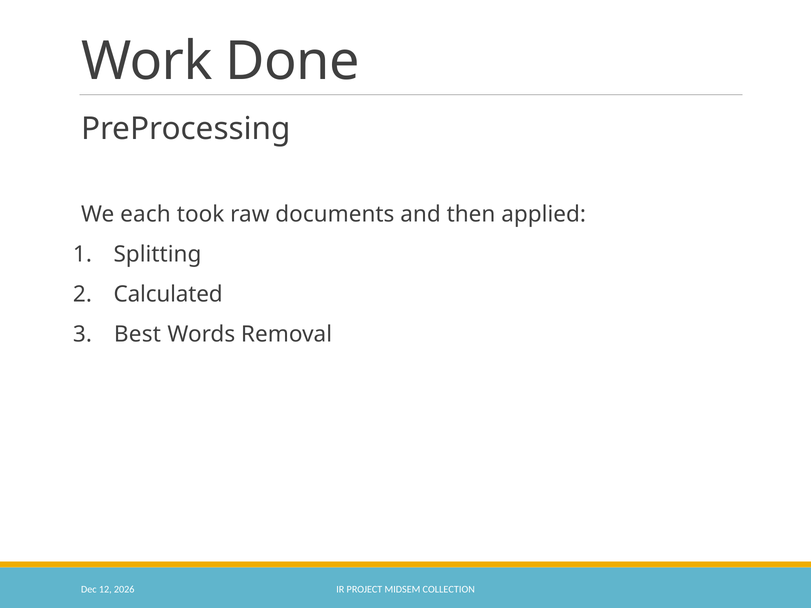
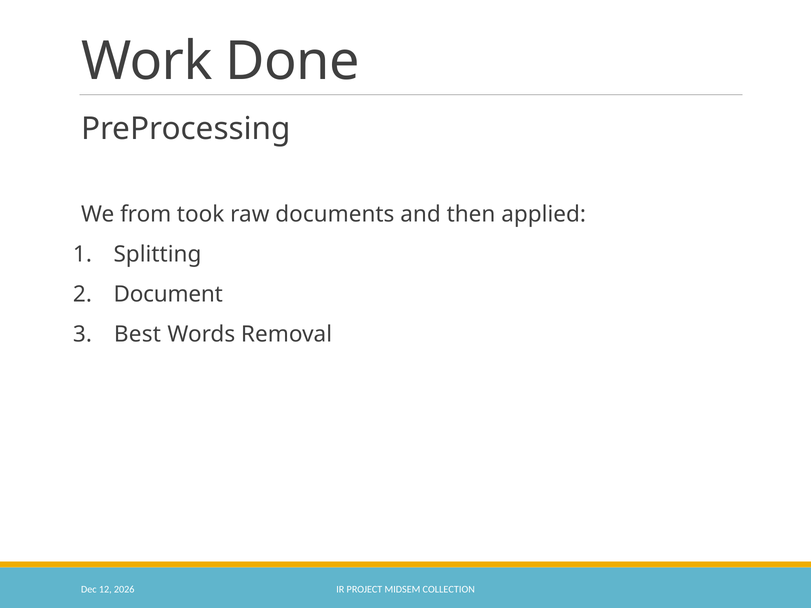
each: each -> from (146, 214)
Calculated: Calculated -> Document (168, 294)
